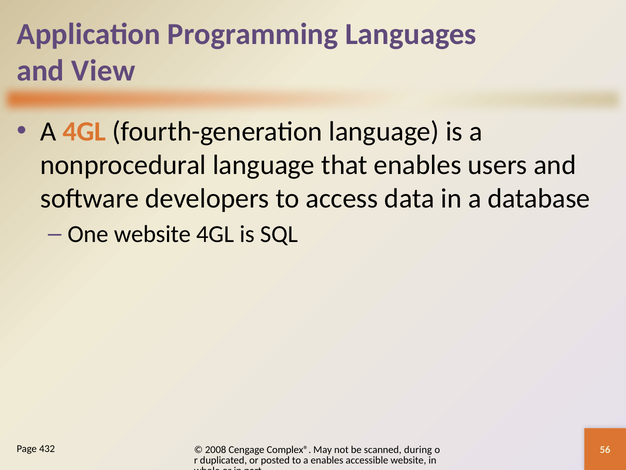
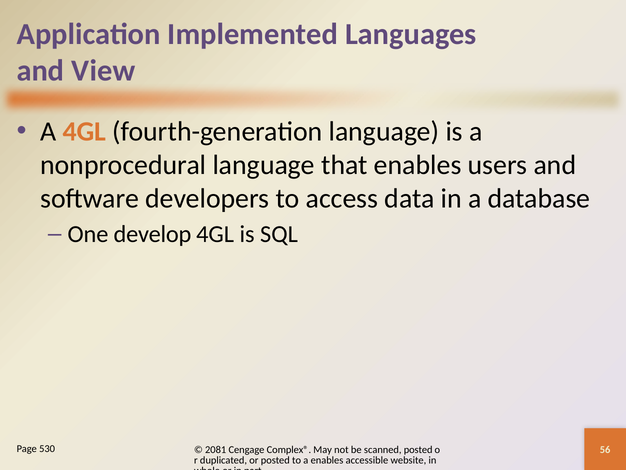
Programming: Programming -> Implemented (253, 34)
One website: website -> develop (152, 234)
432: 432 -> 530 (47, 448)
2008: 2008 -> 2081 (216, 449)
scanned during: during -> posted (418, 449)
